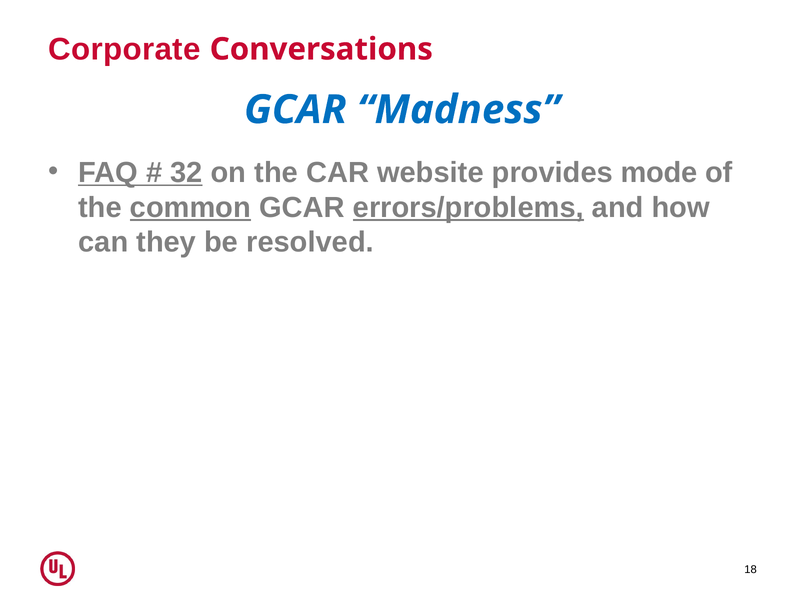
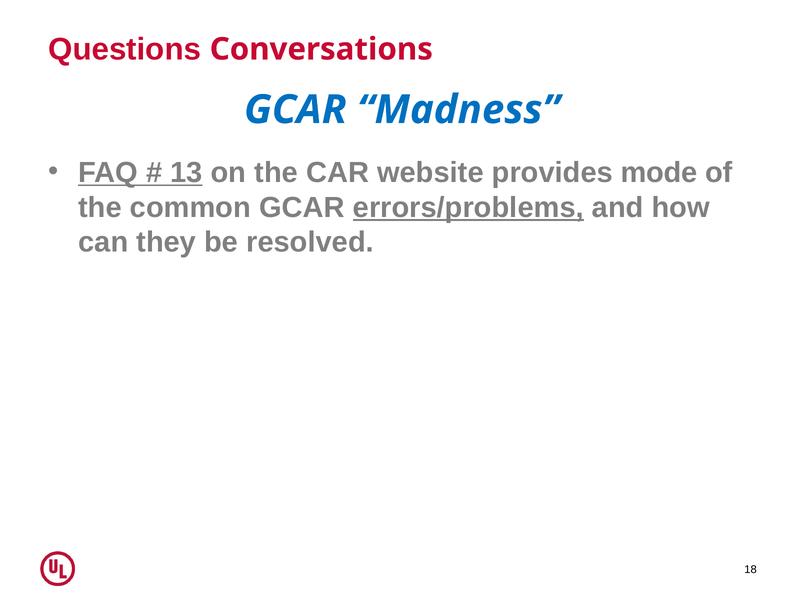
Corporate: Corporate -> Questions (125, 49)
32: 32 -> 13 (186, 172)
common underline: present -> none (190, 207)
